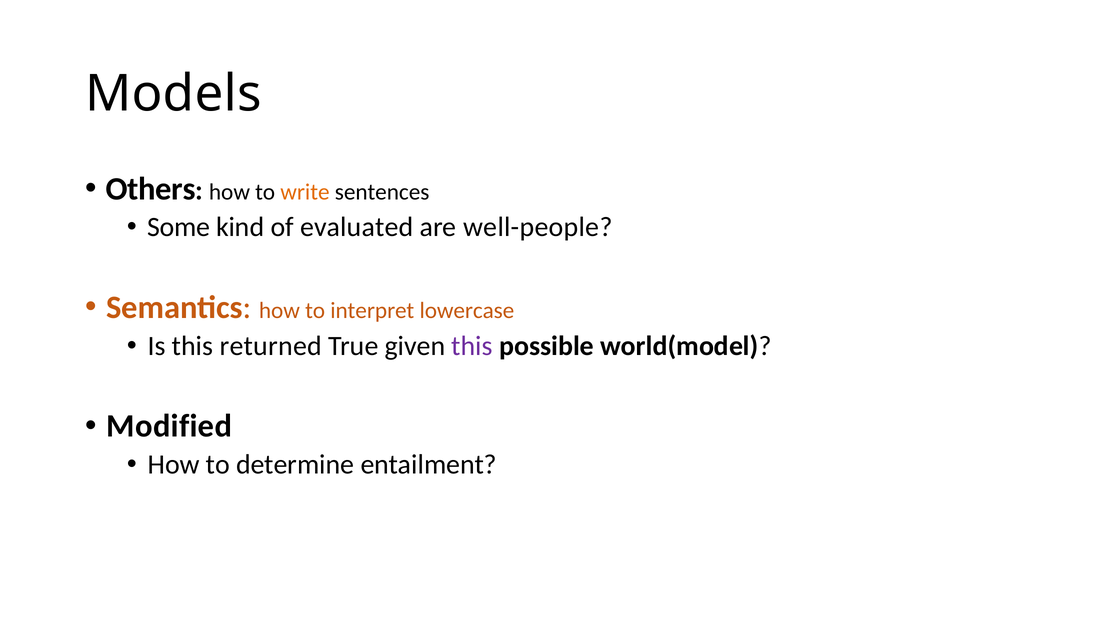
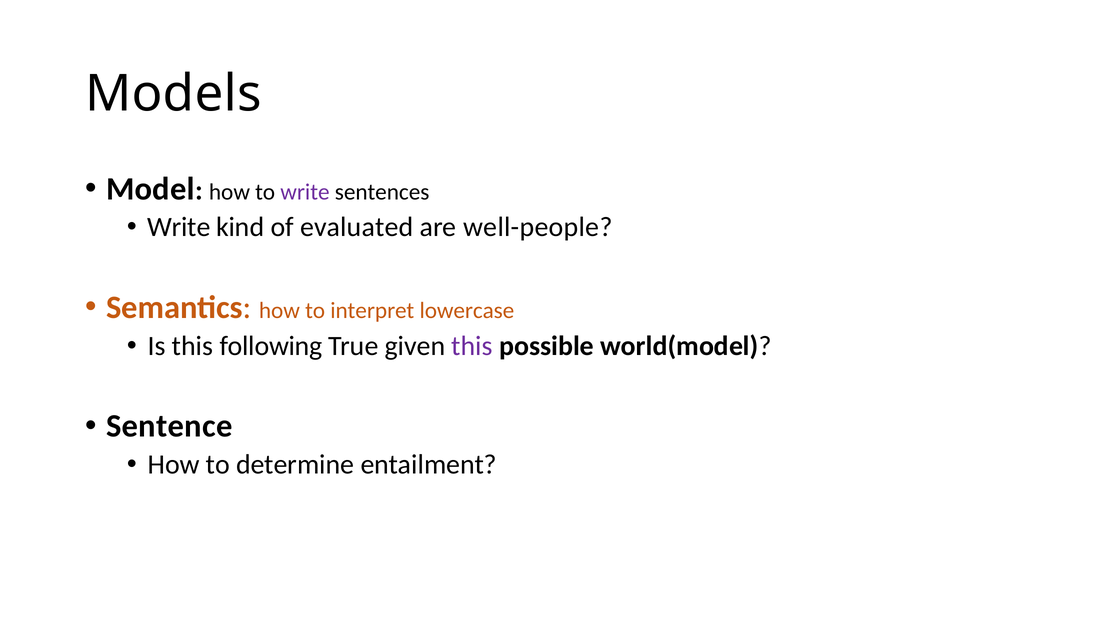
Others: Others -> Model (150, 189)
write colour: orange -> purple (305, 192)
Some: Some -> Write (179, 227)
returned: returned -> following (271, 346)
Modified: Modified -> Sentence (169, 426)
